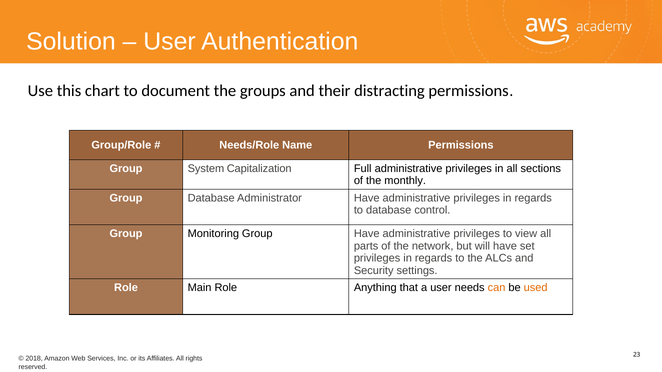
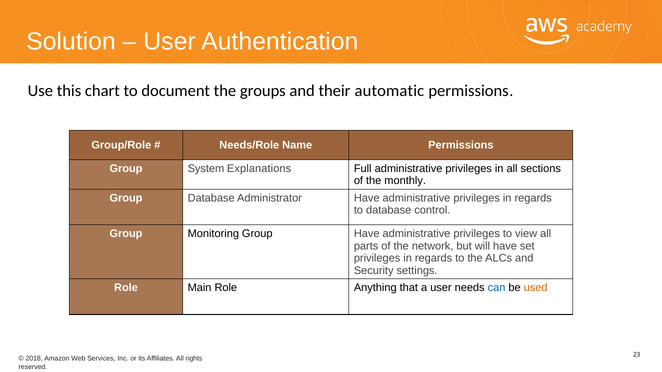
distracting: distracting -> automatic (389, 91)
Capitalization: Capitalization -> Explanations (259, 169)
can colour: orange -> blue (497, 288)
